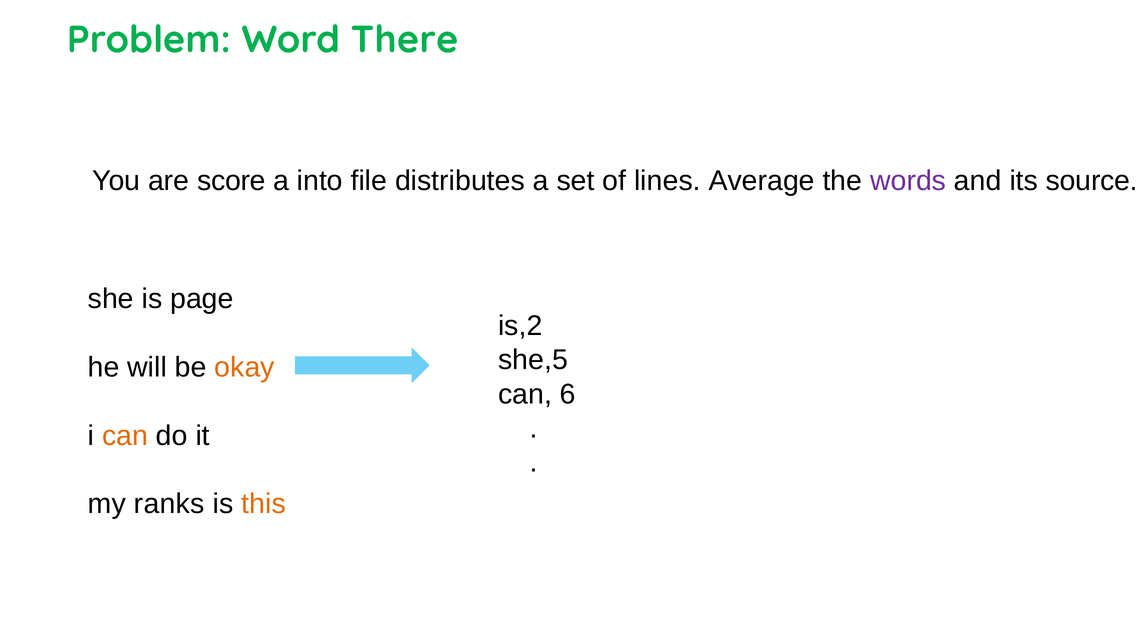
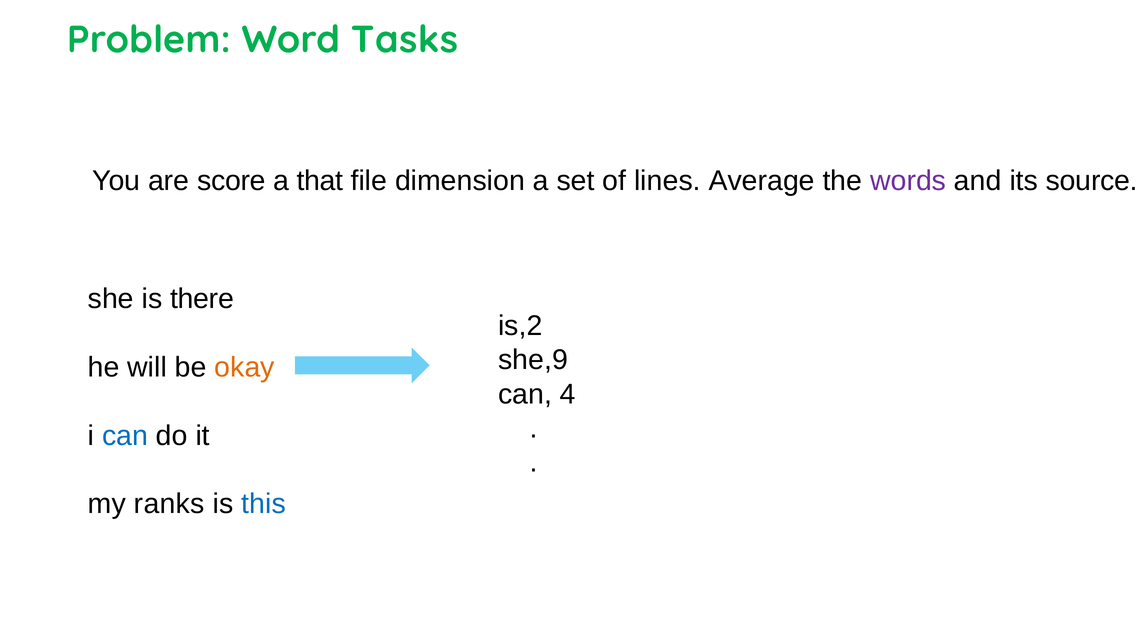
There: There -> Tasks (404, 40)
into: into -> that (320, 181)
distributes: distributes -> dimension (460, 181)
page: page -> there (202, 299)
she,5: she,5 -> she,9 (533, 360)
6: 6 -> 4 (568, 394)
can colour: orange -> blue (125, 436)
this colour: orange -> blue (264, 504)
